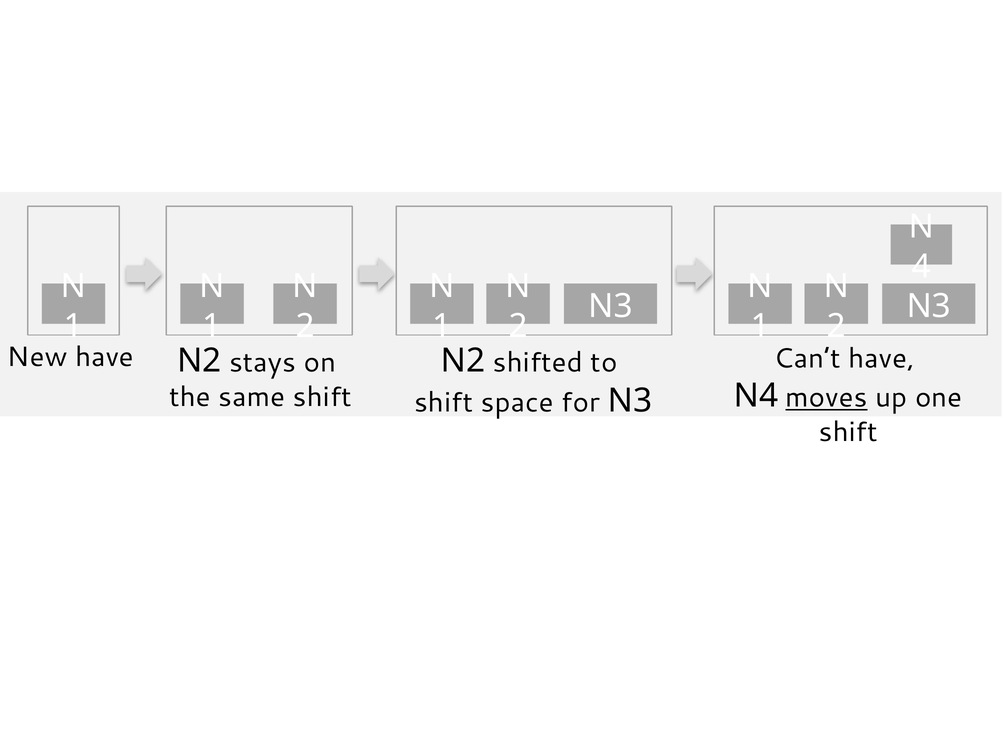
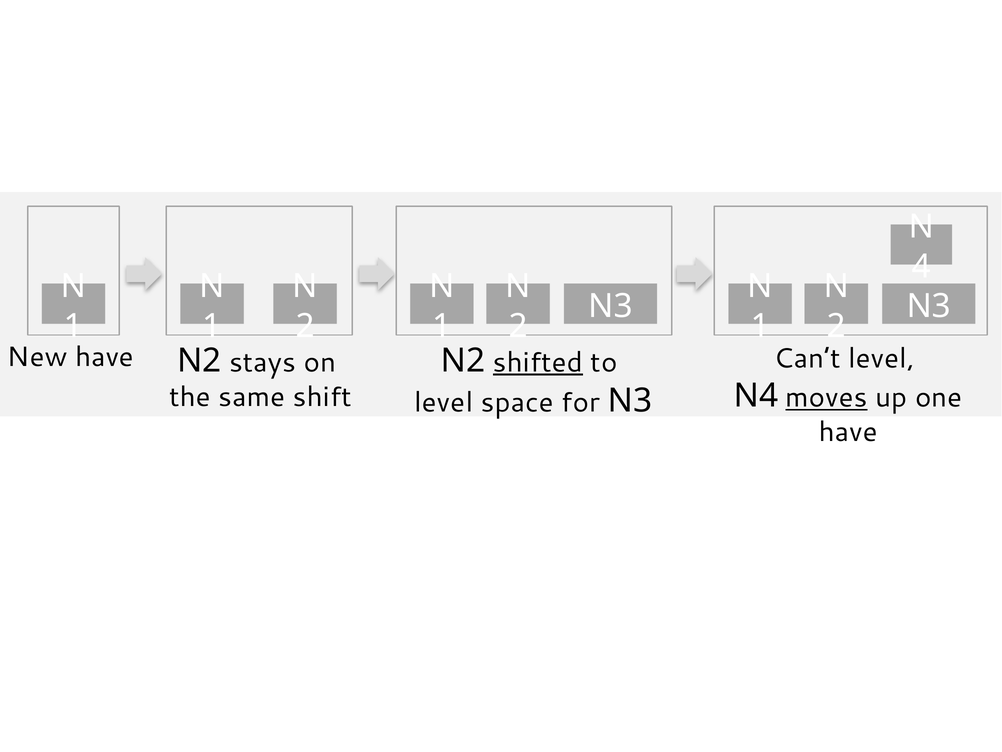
Can’t have: have -> level (882, 358)
shifted underline: none -> present (538, 362)
shift: shift -> level (444, 402)
shift: shift -> have (848, 432)
